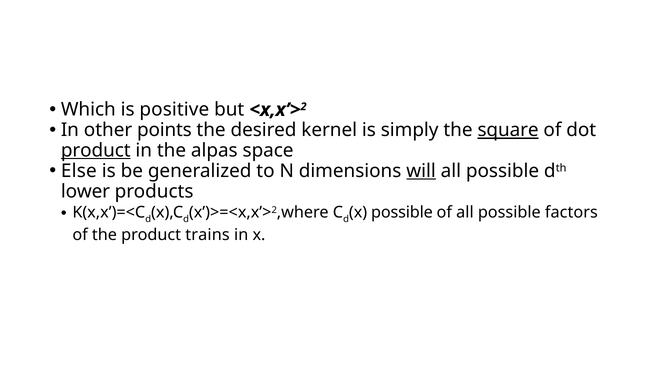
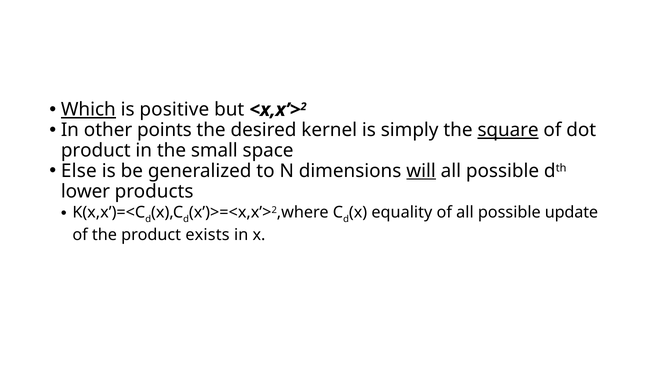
Which underline: none -> present (88, 110)
product underline: present -> none (96, 151)
alpas: alpas -> small (214, 151)
x possible: possible -> equality (402, 213)
factors: factors -> update (571, 213)
trains: trains -> exists (207, 235)
